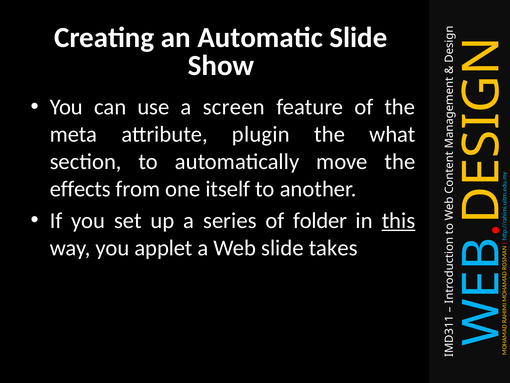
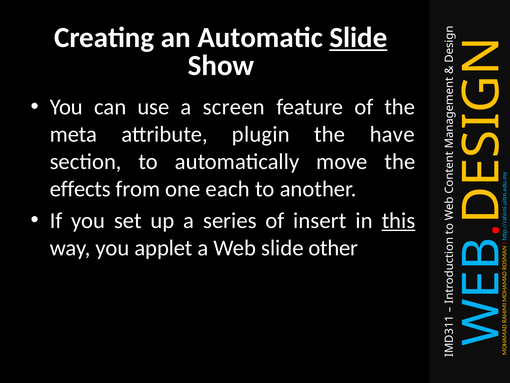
Slide underline: none -> present (358, 38)
what: what -> have (392, 134)
itself: itself -> each (228, 189)
folder: folder -> insert (320, 220)
takes: takes -> other (333, 248)
